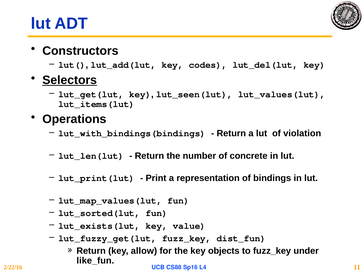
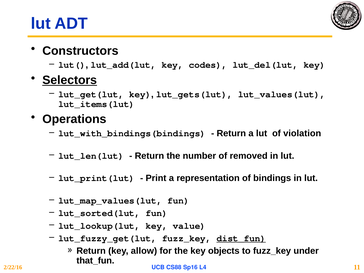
lut_seen(lut: lut_seen(lut -> lut_gets(lut (194, 94)
concrete: concrete -> removed (249, 156)
lut_exists(lut: lut_exists(lut -> lut_lookup(lut (99, 226)
dist_fun underline: none -> present (241, 238)
like_fun: like_fun -> that_fun (95, 261)
